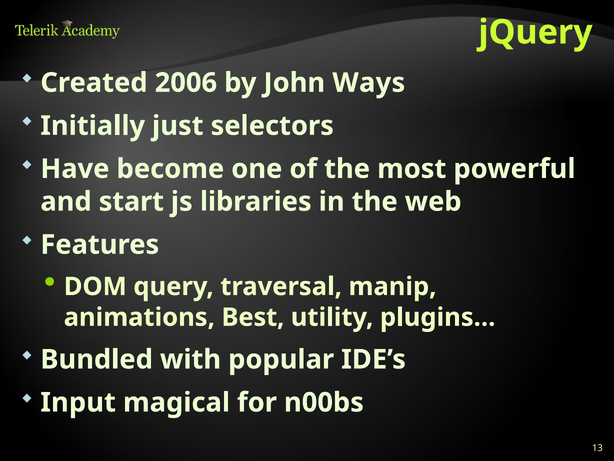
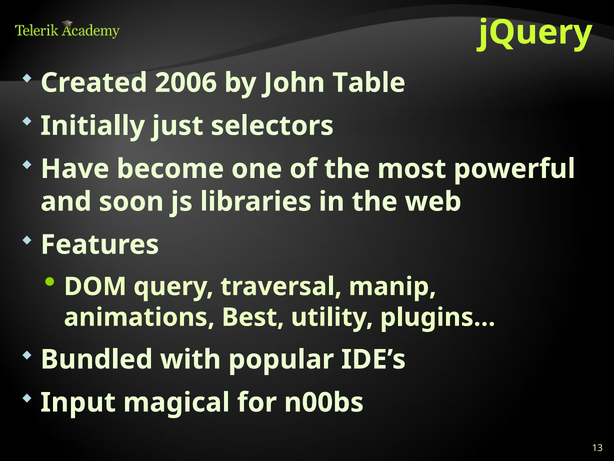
Ways: Ways -> Table (369, 83)
start: start -> soon (131, 201)
